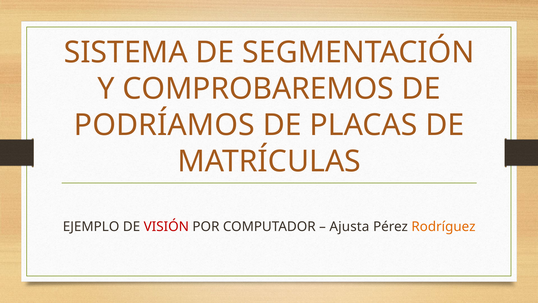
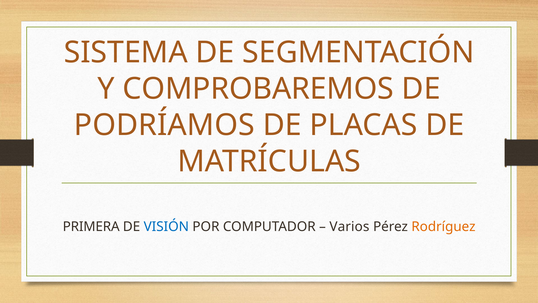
EJEMPLO: EJEMPLO -> PRIMERA (91, 226)
VISIÓN colour: red -> blue (166, 226)
Ajusta: Ajusta -> Varios (349, 226)
